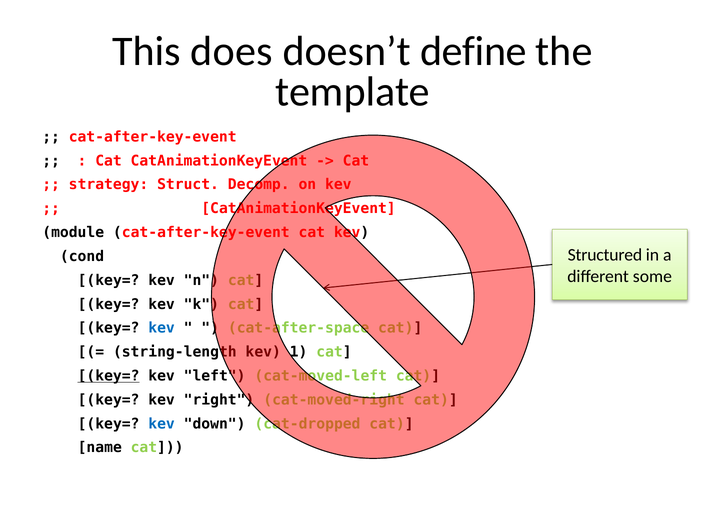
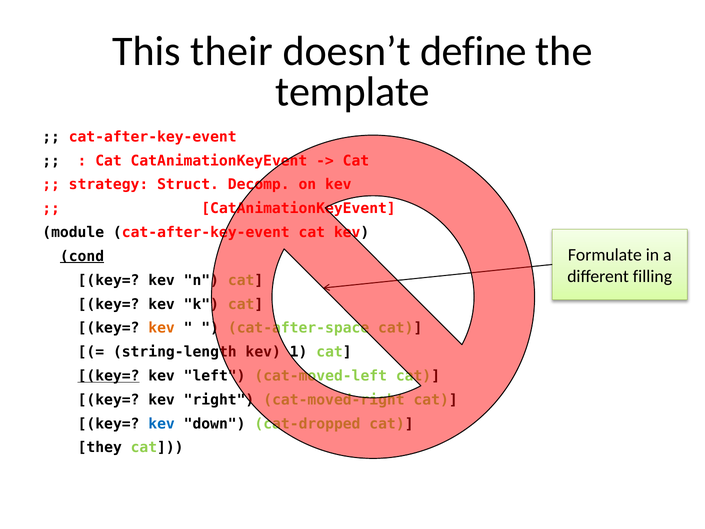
does: does -> their (232, 51)
Structured: Structured -> Formulate (605, 255)
cond underline: none -> present (82, 256)
some: some -> filling (652, 276)
kev colour: blue -> orange (162, 328)
name: name -> they (100, 447)
